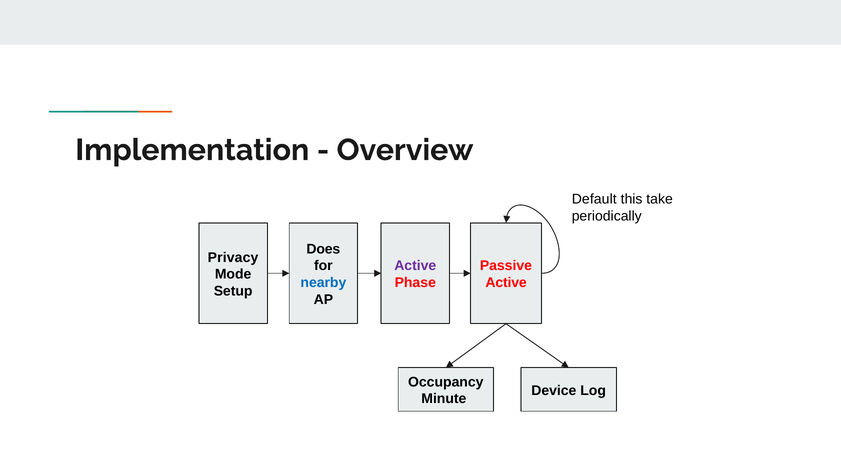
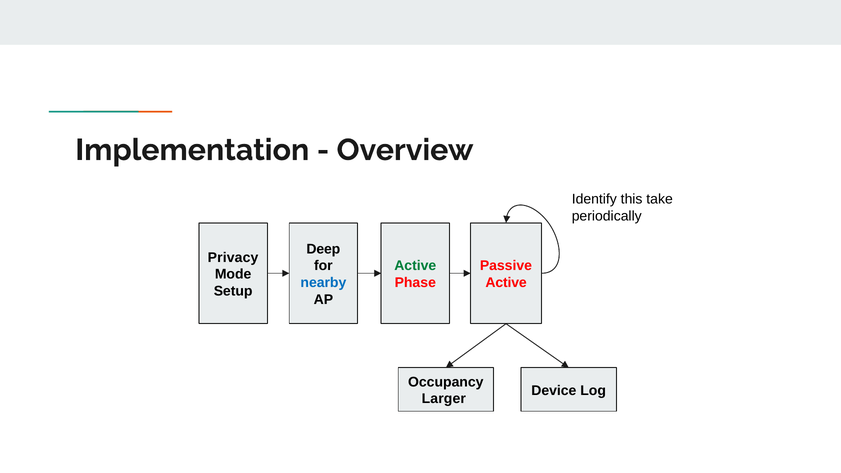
Default: Default -> Identify (594, 199)
Does: Does -> Deep (323, 249)
Active colour: purple -> green (415, 266)
Minute: Minute -> Larger (444, 399)
